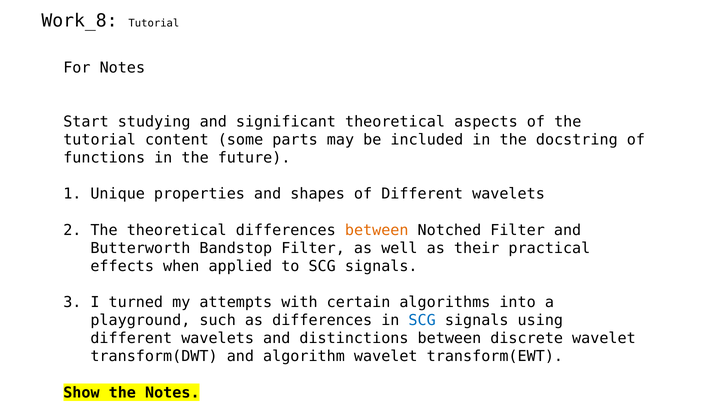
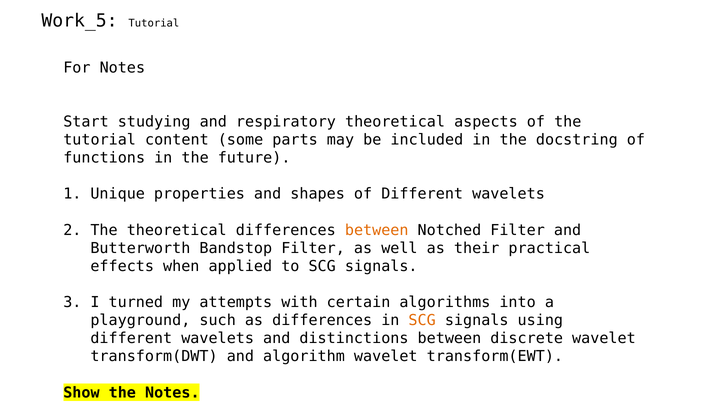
Work_8: Work_8 -> Work_5 (80, 21)
significant: significant -> respiratory (286, 122)
SCG colour: blue -> orange (422, 321)
